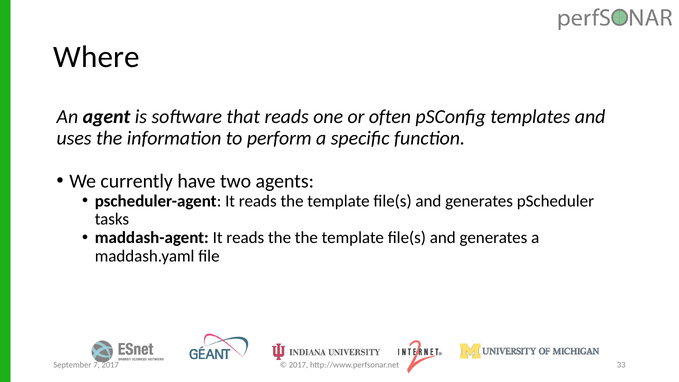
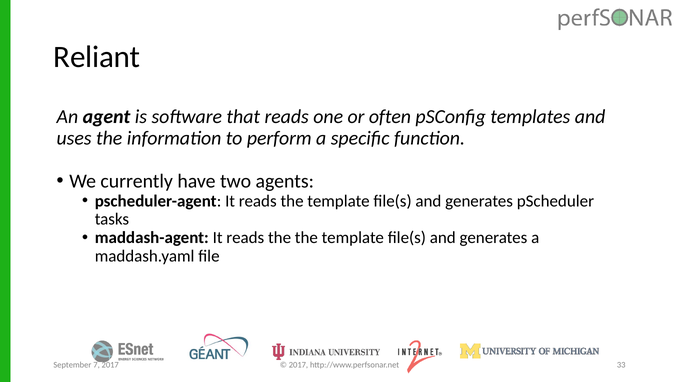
Where: Where -> Reliant (97, 57)
